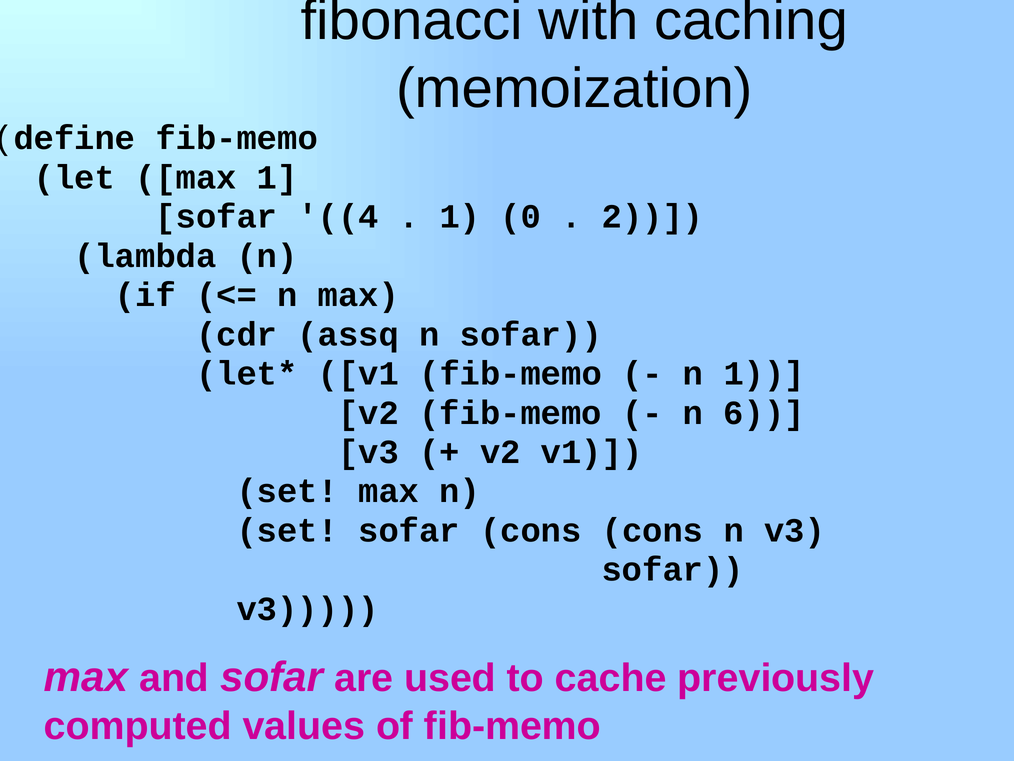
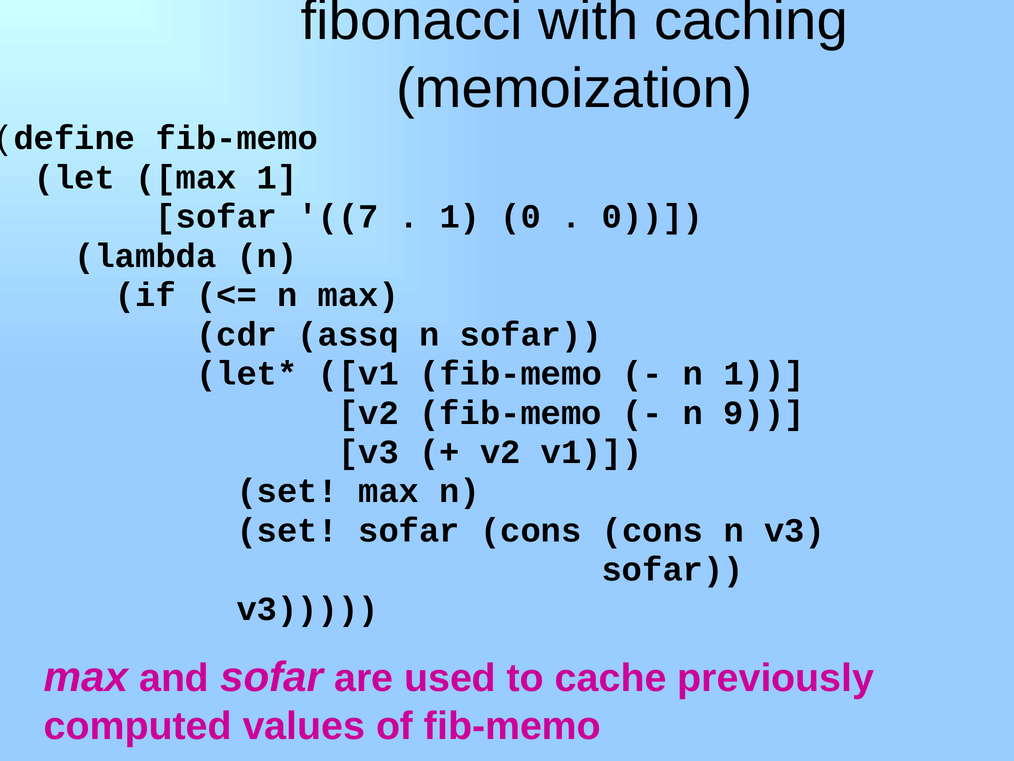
4: 4 -> 7 (338, 217)
2: 2 -> 0 (653, 217)
6: 6 -> 9 (764, 413)
